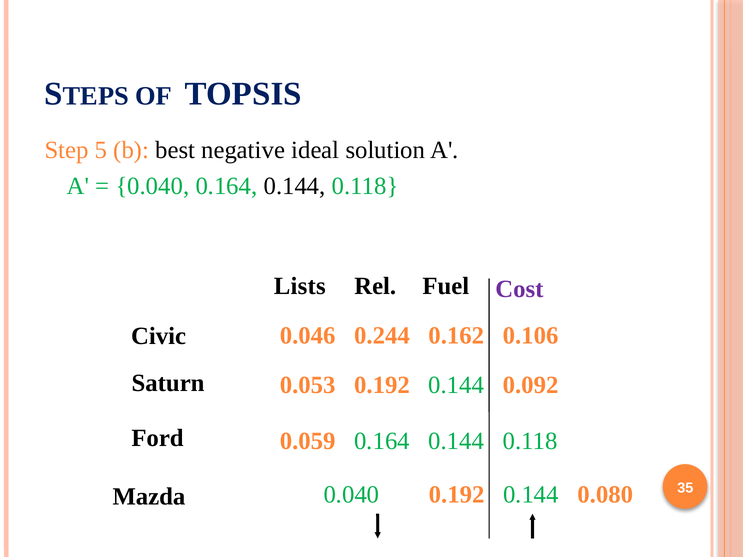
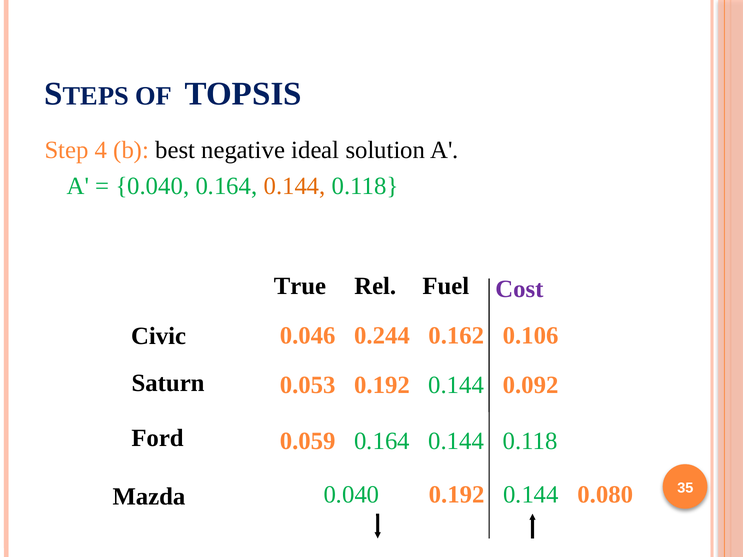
5: 5 -> 4 (101, 150)
0.144 colour: black -> orange (295, 186)
Lists: Lists -> True (300, 286)
